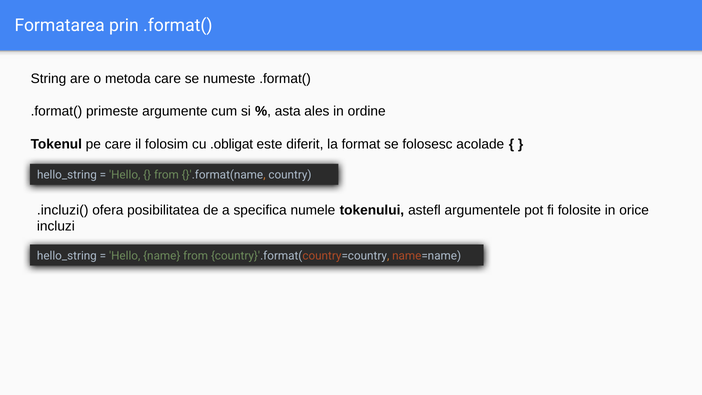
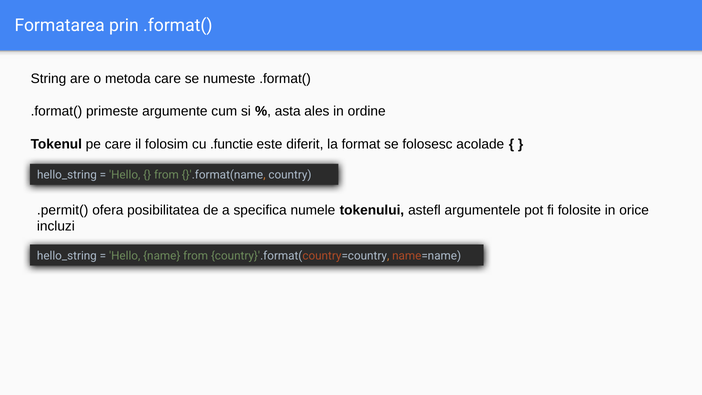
.obligat: .obligat -> .functie (232, 144)
.incluzi(: .incluzi( -> .permit( (63, 210)
